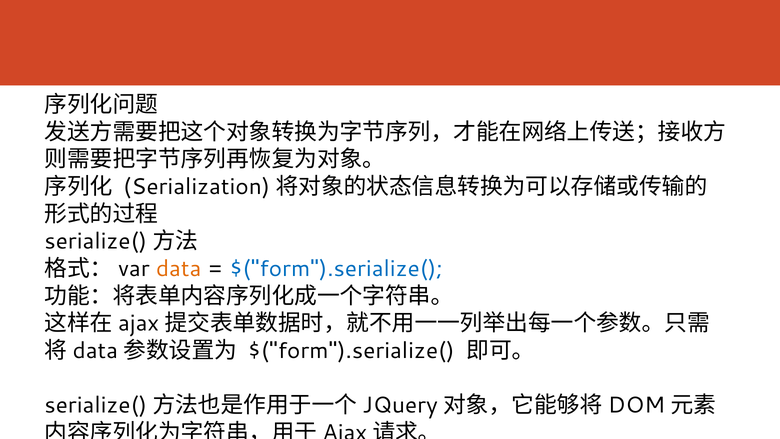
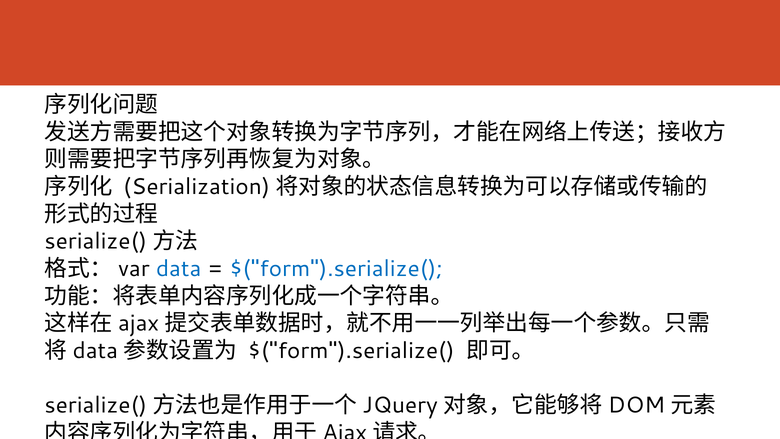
data colour: orange -> blue (179, 269)
